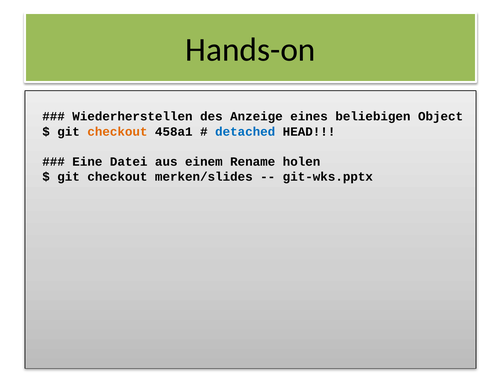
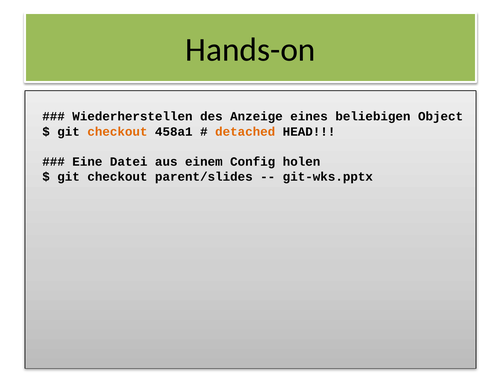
detached colour: blue -> orange (245, 131)
Rename: Rename -> Config (253, 162)
merken/slides: merken/slides -> parent/slides (204, 177)
